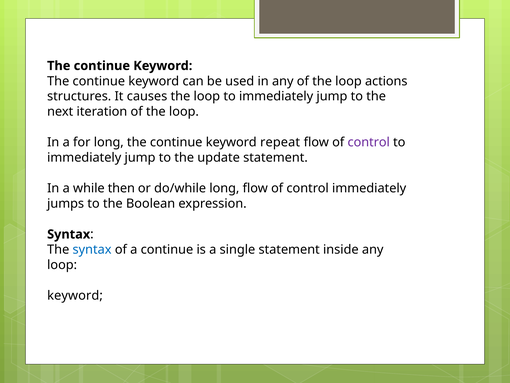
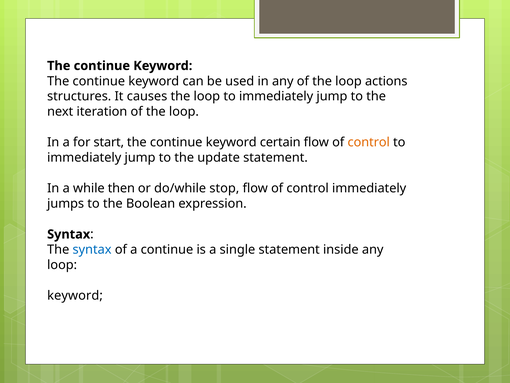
for long: long -> start (109, 142)
repeat: repeat -> certain (280, 142)
control colour: purple -> orange (369, 142)
do/while long: long -> stop (224, 188)
